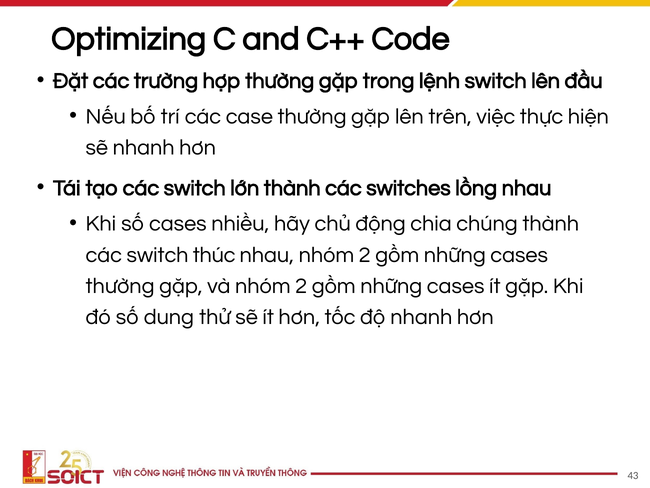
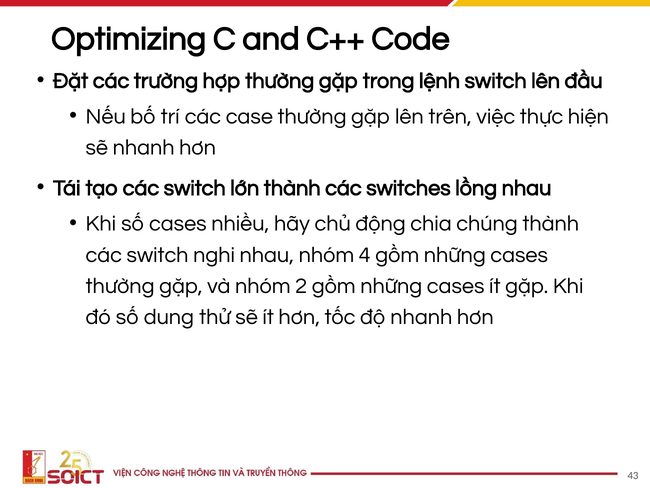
thúc: thúc -> nghi (214, 255)
nhau nhóm 2: 2 -> 4 (365, 255)
